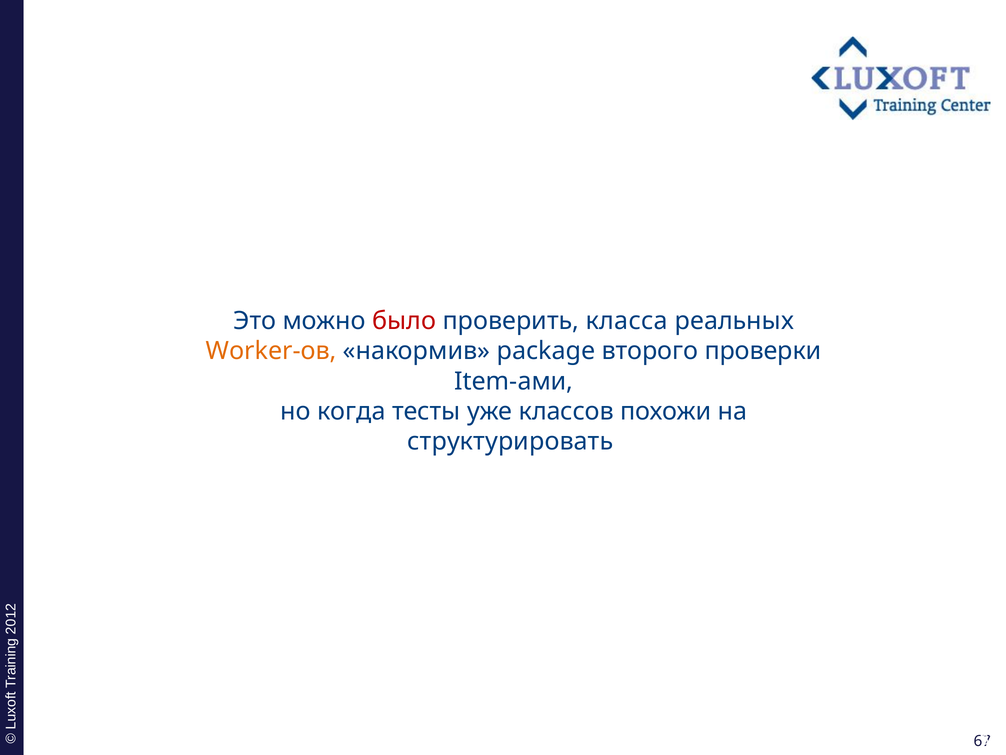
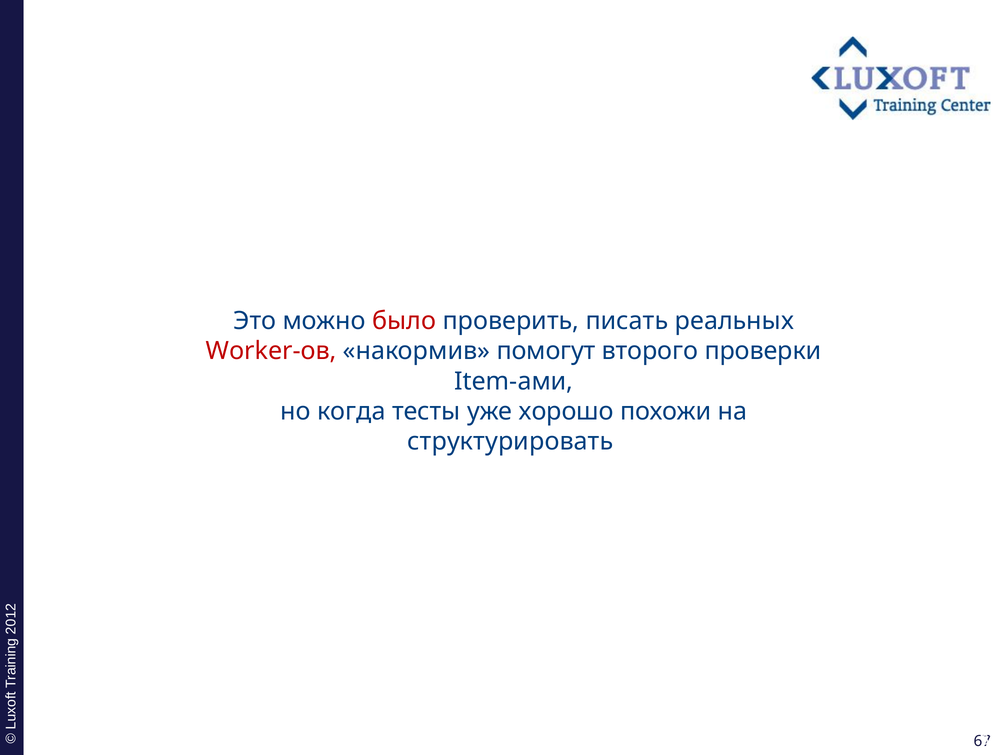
класса: класса -> писать (627, 321)
Worker-ов colour: orange -> red (271, 351)
package: package -> помогут (546, 351)
классов: классов -> хорошо (566, 411)
